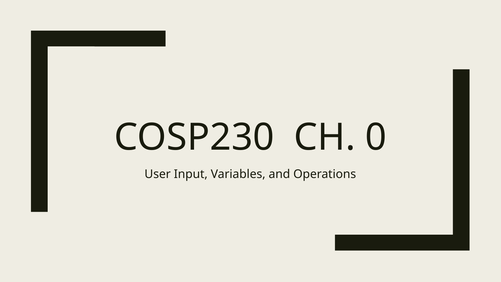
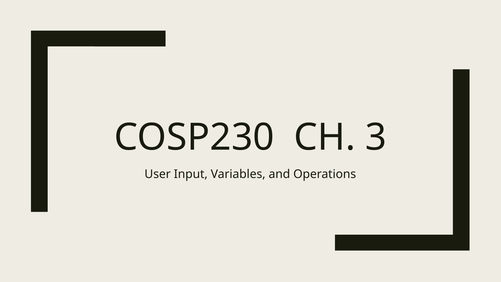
0: 0 -> 3 (376, 137)
